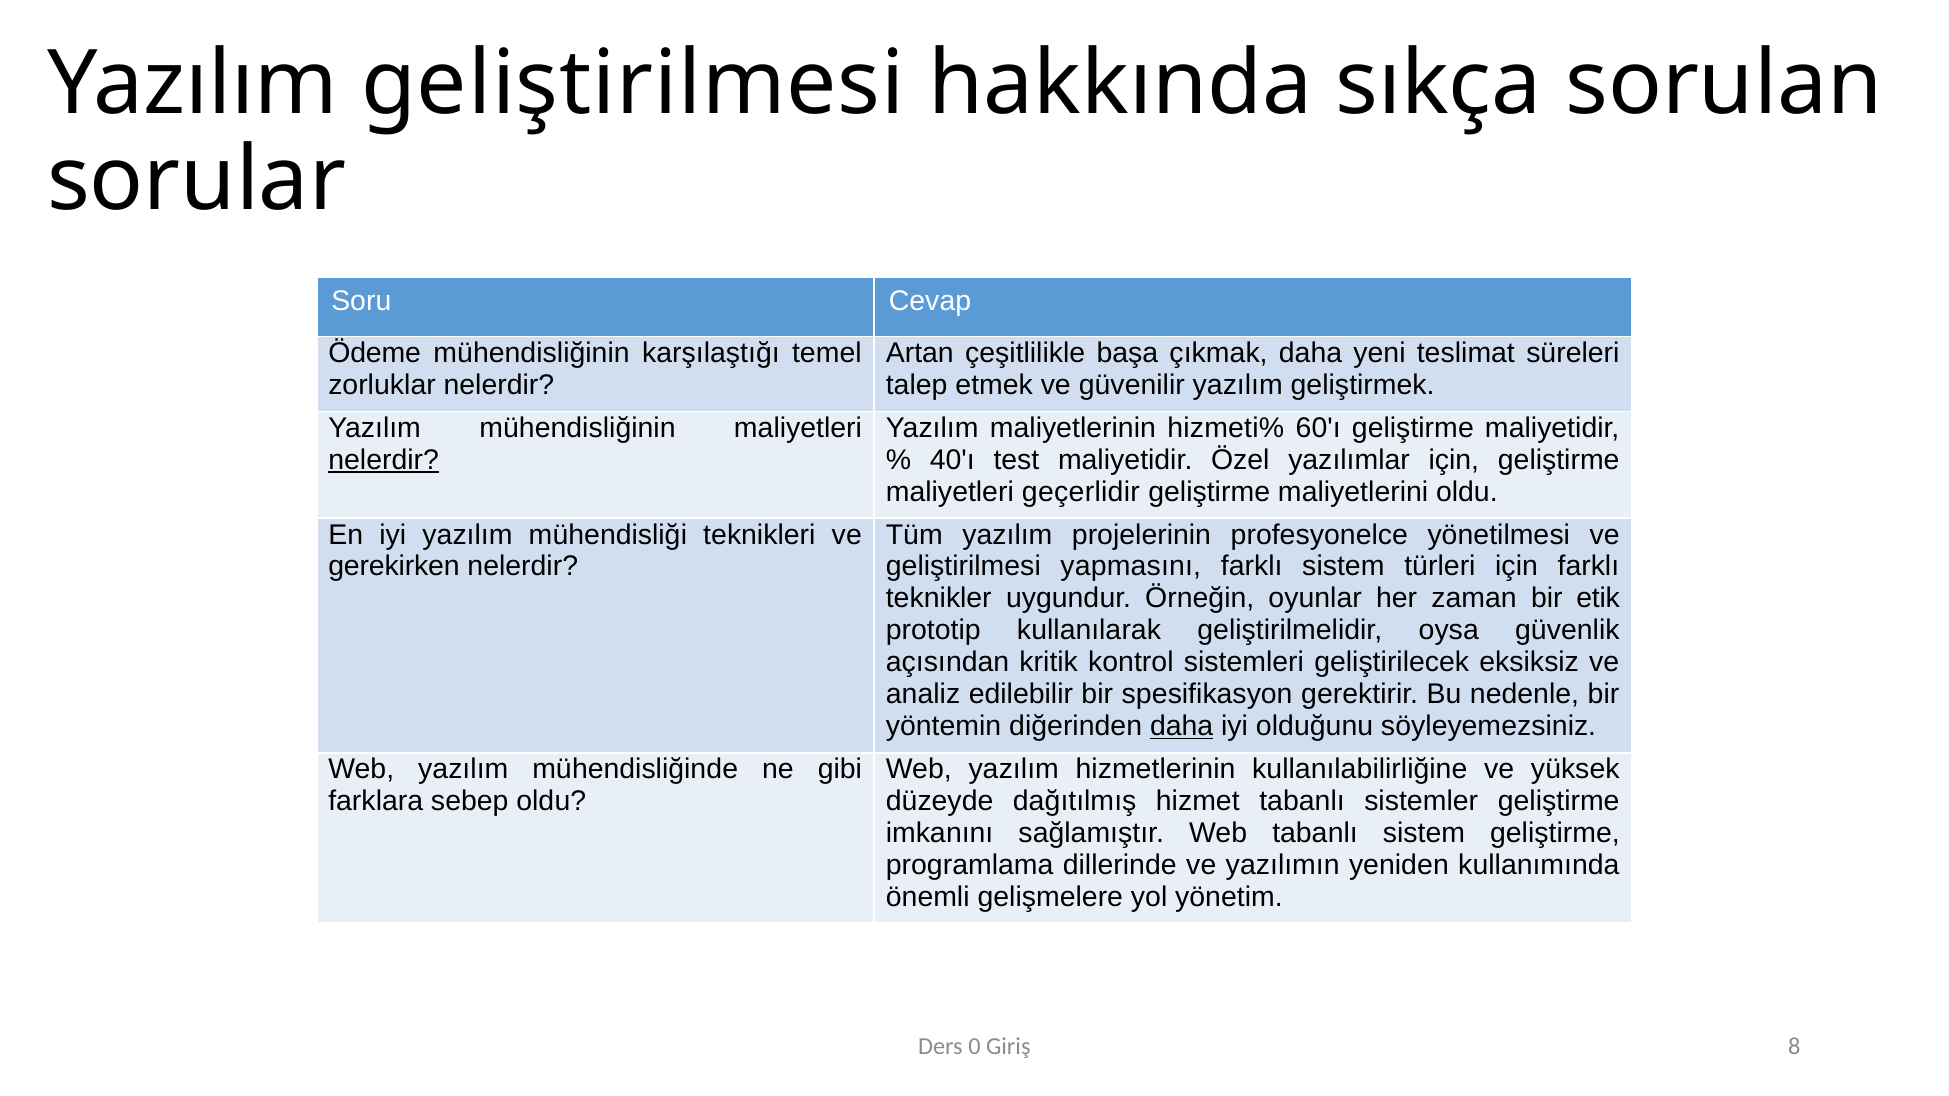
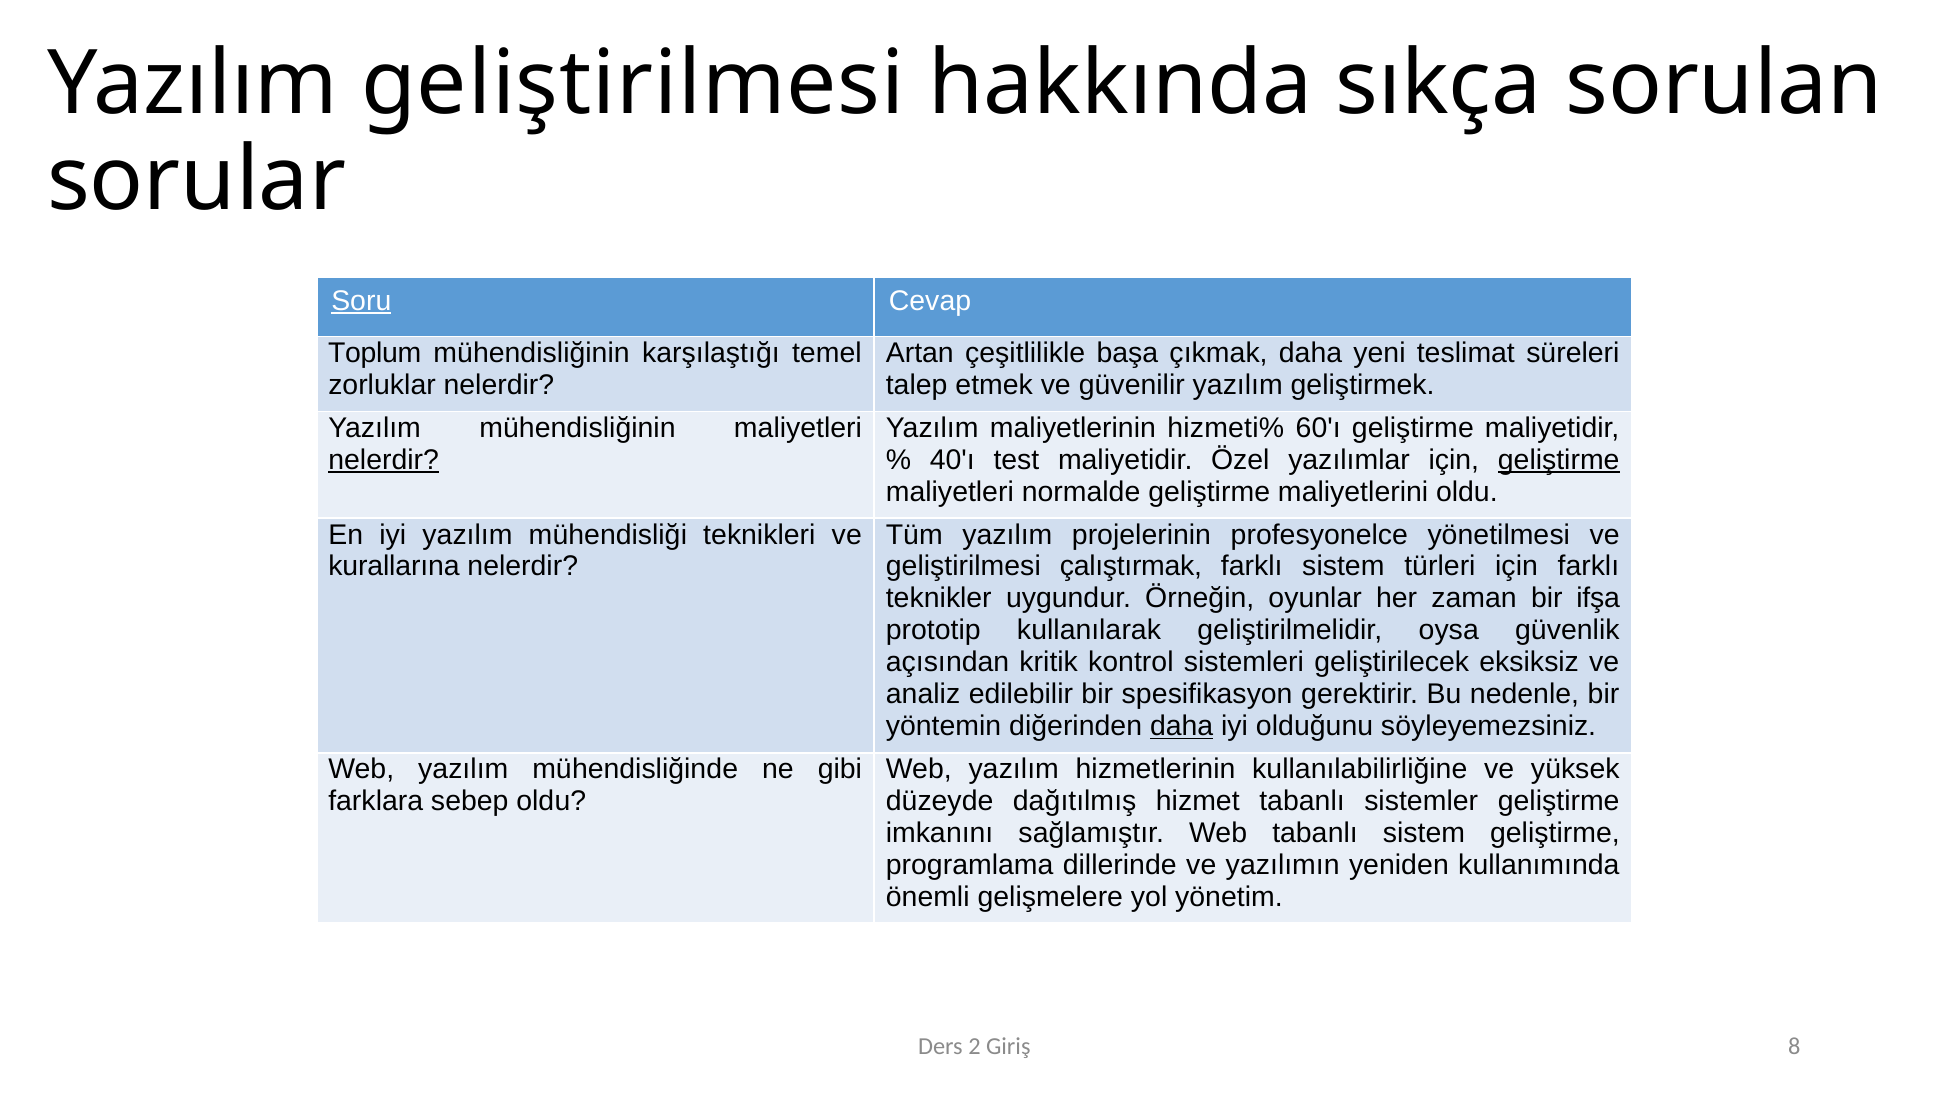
Soru underline: none -> present (361, 301)
Ödeme: Ödeme -> Toplum (375, 353)
geliştirme underline: none -> present (1559, 460)
geçerlidir: geçerlidir -> normalde (1081, 492)
gerekirken: gerekirken -> kurallarına (394, 567)
yapmasını: yapmasını -> çalıştırmak (1131, 567)
etik: etik -> ifşa (1598, 599)
0: 0 -> 2 (974, 1047)
